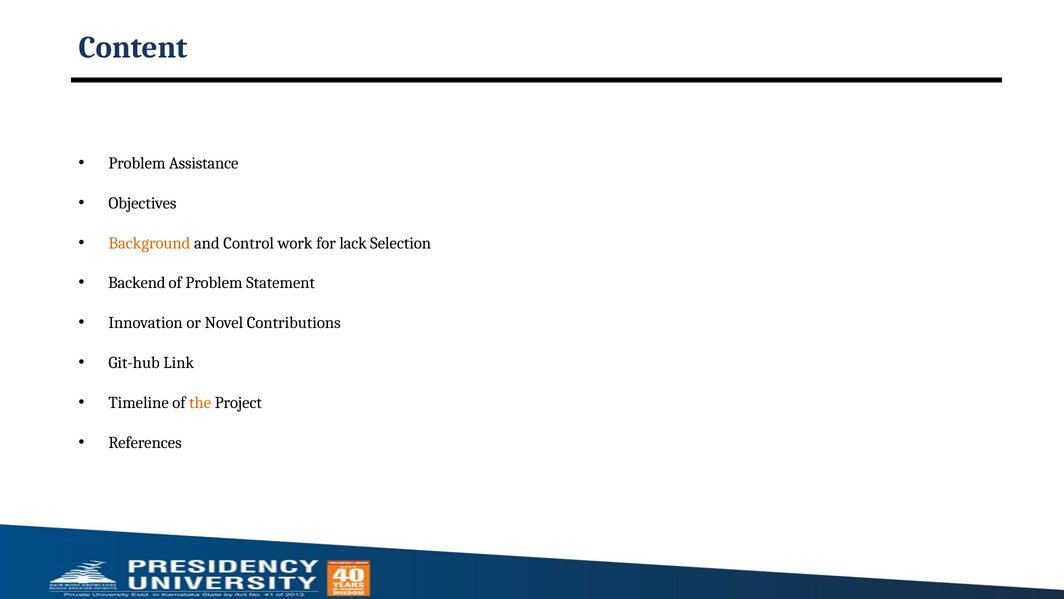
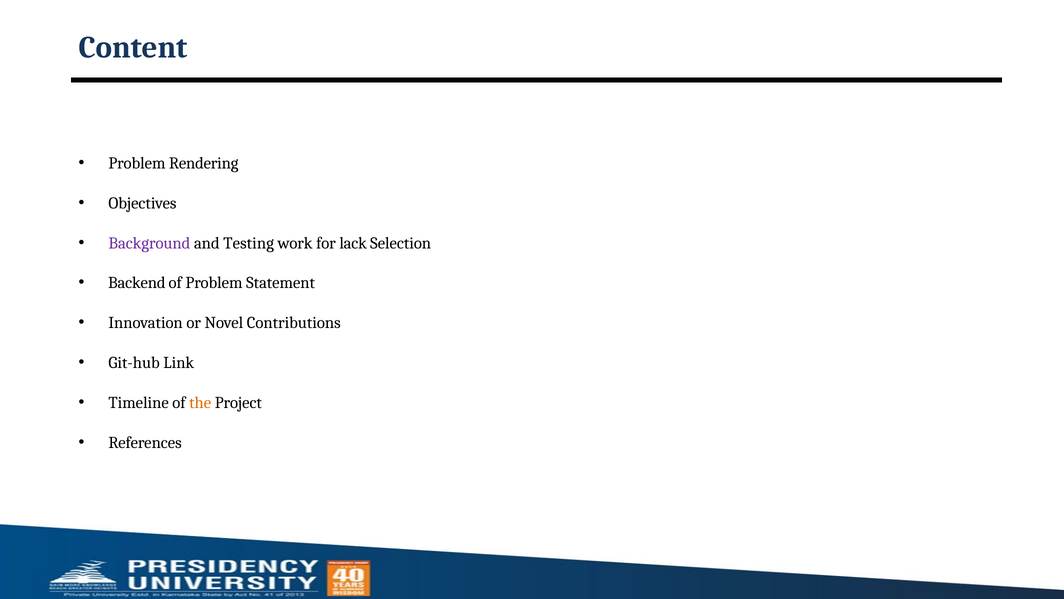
Assistance: Assistance -> Rendering (204, 163)
Background colour: orange -> purple (149, 243)
Control: Control -> Testing (249, 243)
